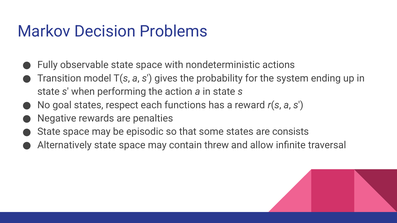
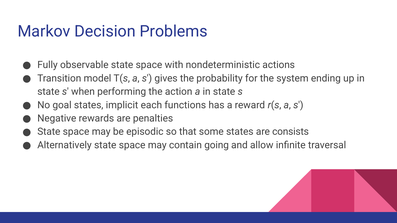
respect: respect -> implicit (122, 105)
threw: threw -> going (217, 145)
